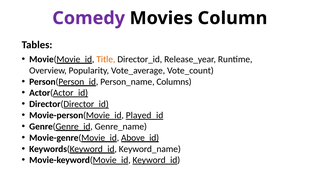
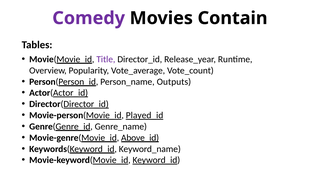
Column: Column -> Contain (233, 18)
Title colour: orange -> purple (106, 59)
Columns: Columns -> Outputs (174, 82)
